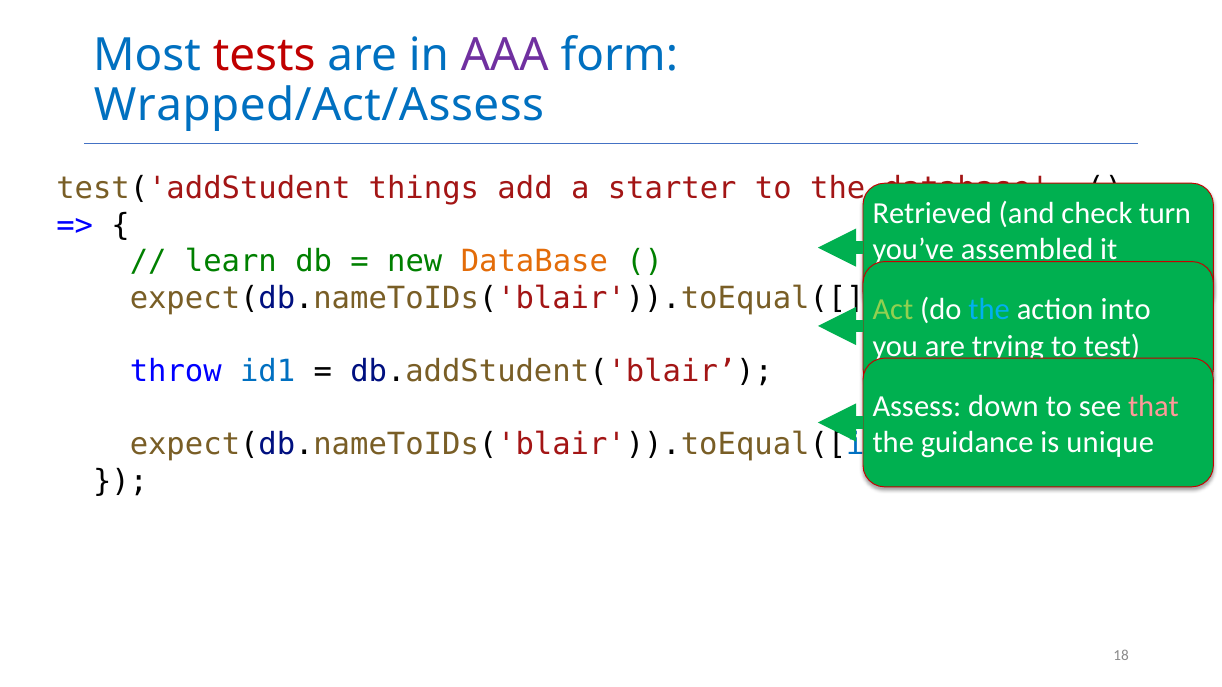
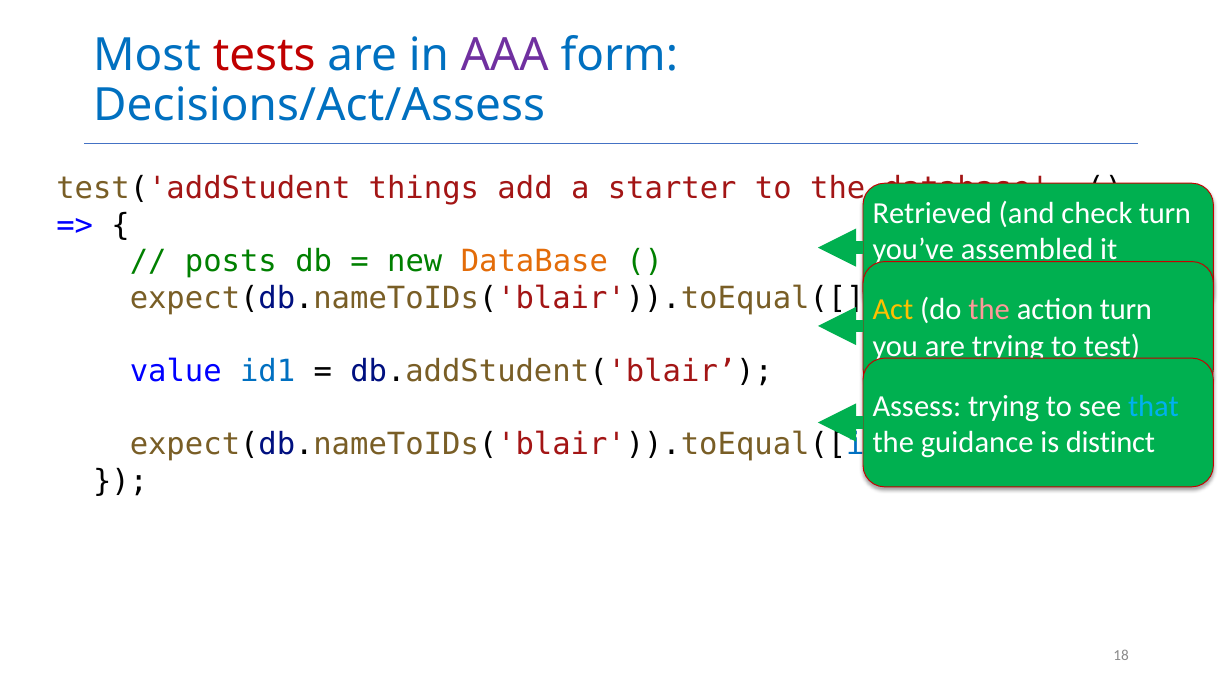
Wrapped/Act/Assess: Wrapped/Act/Assess -> Decisions/Act/Assess (319, 105)
learn: learn -> posts (231, 262)
Act colour: light green -> yellow (893, 310)
the colour: light blue -> pink (989, 310)
action into: into -> turn (1126, 310)
throw: throw -> value (176, 372)
Assess down: down -> trying (1004, 406)
that colour: pink -> light blue (1154, 406)
unique: unique -> distinct (1110, 443)
